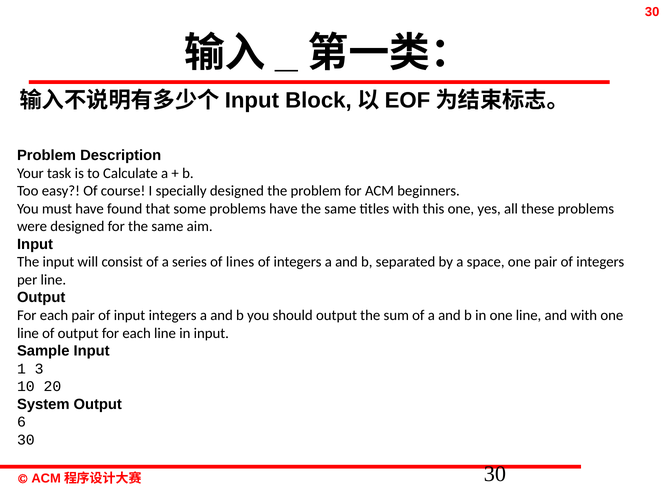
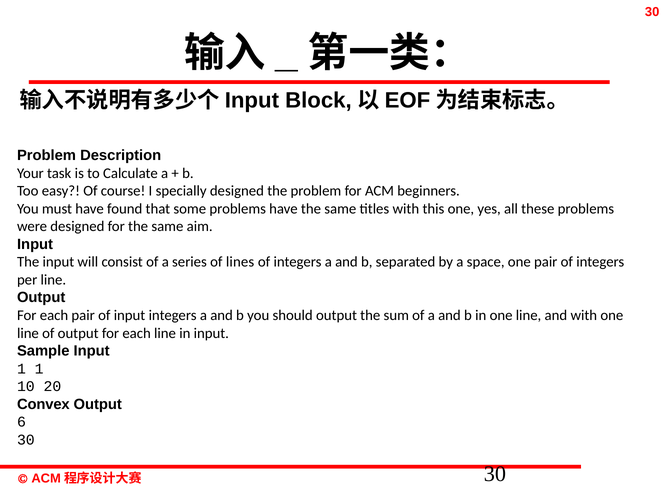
1 3: 3 -> 1 (39, 368)
System: System -> Convex (43, 404)
